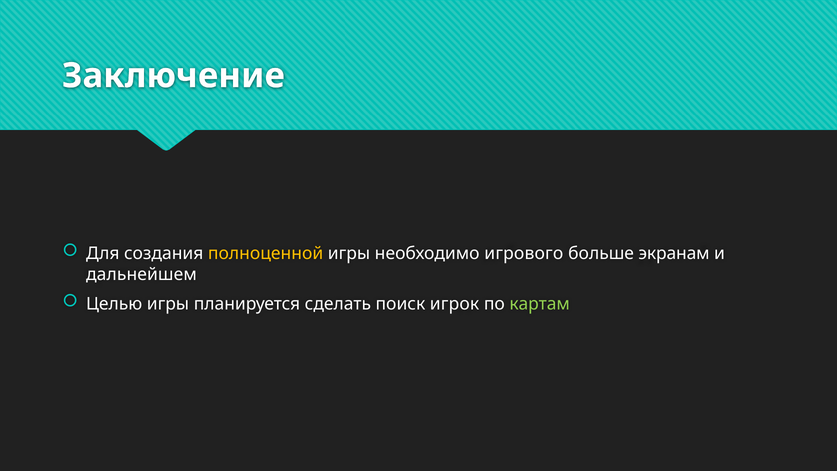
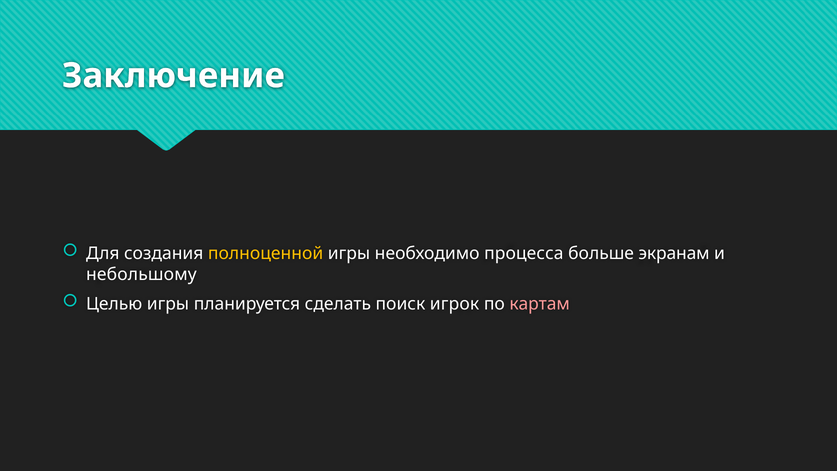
игрового: игрового -> процесса (524, 253)
дальнейшем: дальнейшем -> небольшому (141, 274)
картам colour: light green -> pink (540, 304)
